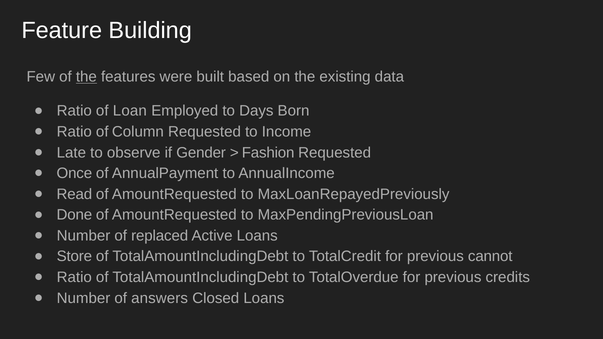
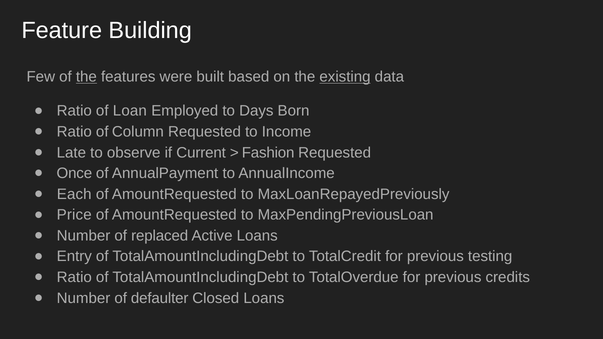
existing underline: none -> present (345, 77)
Gender: Gender -> Current (201, 153)
Read: Read -> Each (74, 194)
Done: Done -> Price (74, 215)
Store: Store -> Entry (74, 257)
cannot: cannot -> testing (490, 257)
answers: answers -> defaulter (160, 298)
